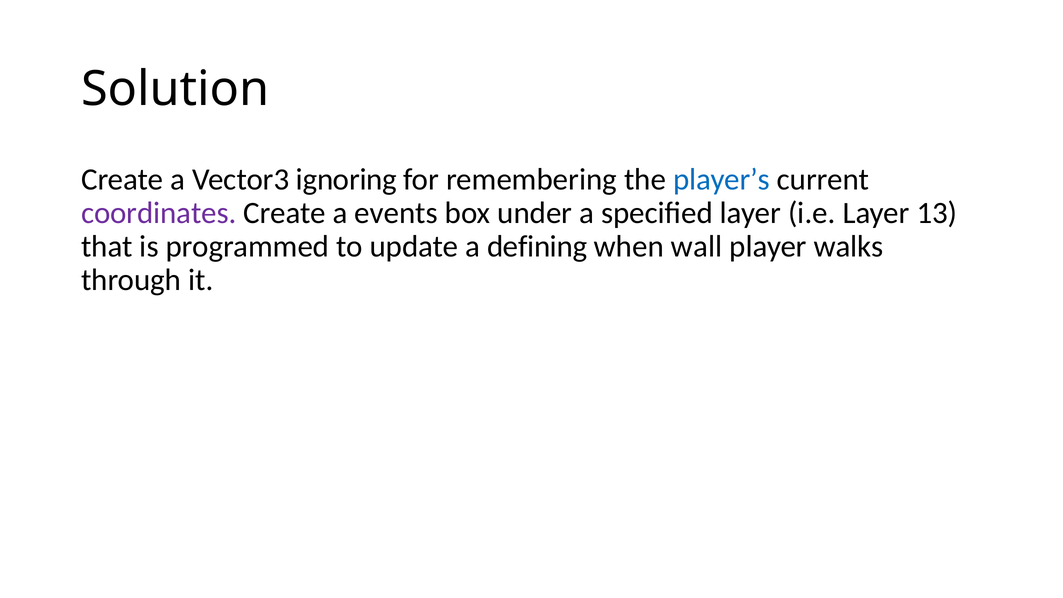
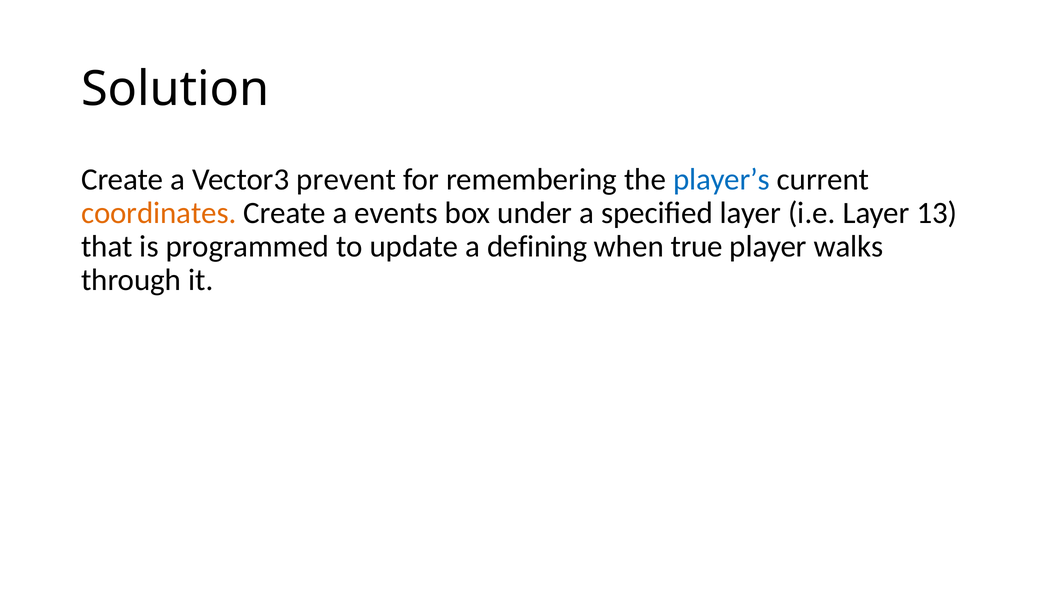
ignoring: ignoring -> prevent (346, 180)
coordinates colour: purple -> orange (159, 213)
wall: wall -> true (697, 247)
